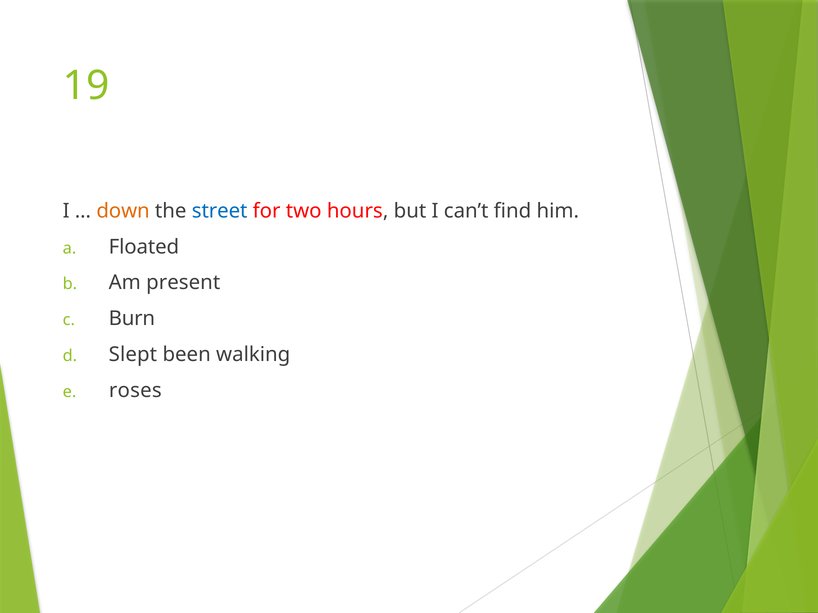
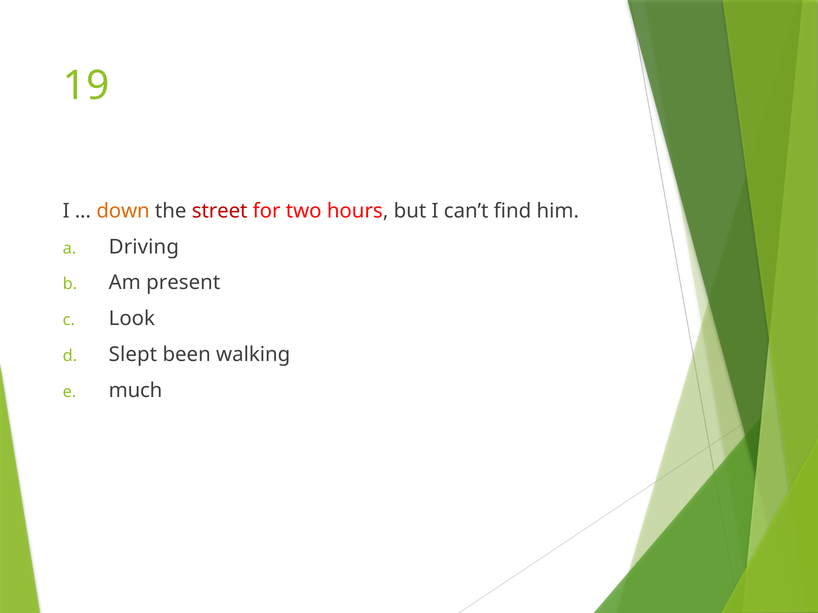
street colour: blue -> red (220, 211)
Floated: Floated -> Driving (144, 247)
Burn: Burn -> Look (132, 319)
roses: roses -> much (136, 391)
